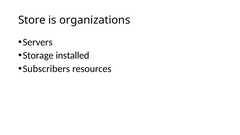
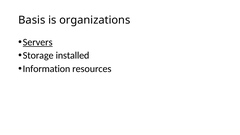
Store: Store -> Basis (32, 20)
Servers underline: none -> present (38, 42)
Subscribers: Subscribers -> Information (46, 69)
